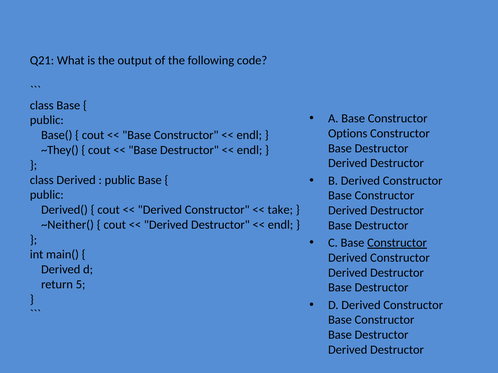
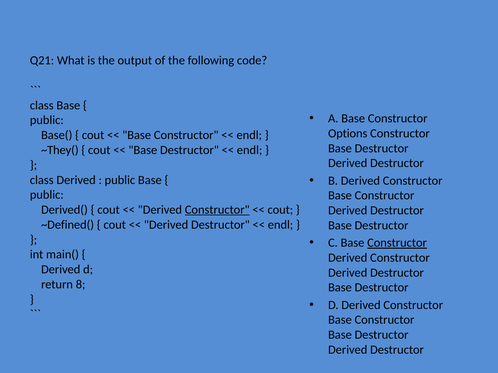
Constructor underline: none -> present (217, 210)
take: take -> cout (280, 210)
~Neither(: ~Neither( -> ~Defined( (68, 225)
5: 5 -> 8 (81, 285)
